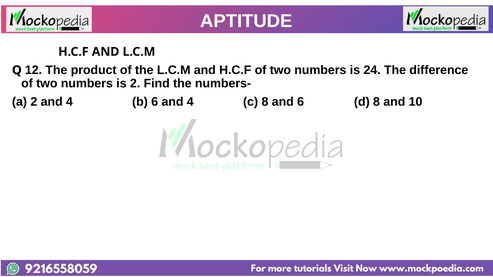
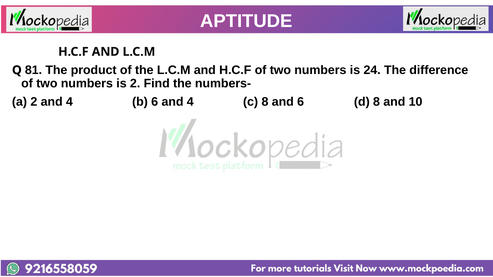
12: 12 -> 81 (33, 70)
